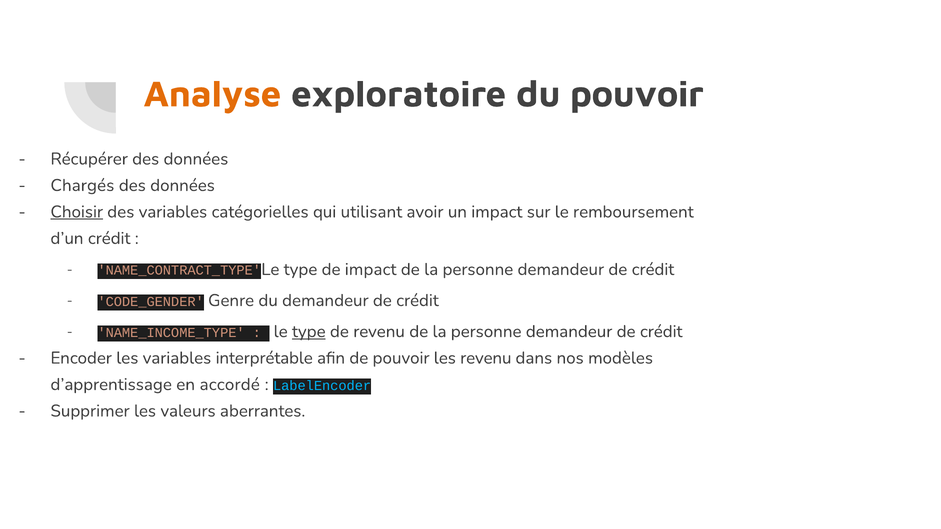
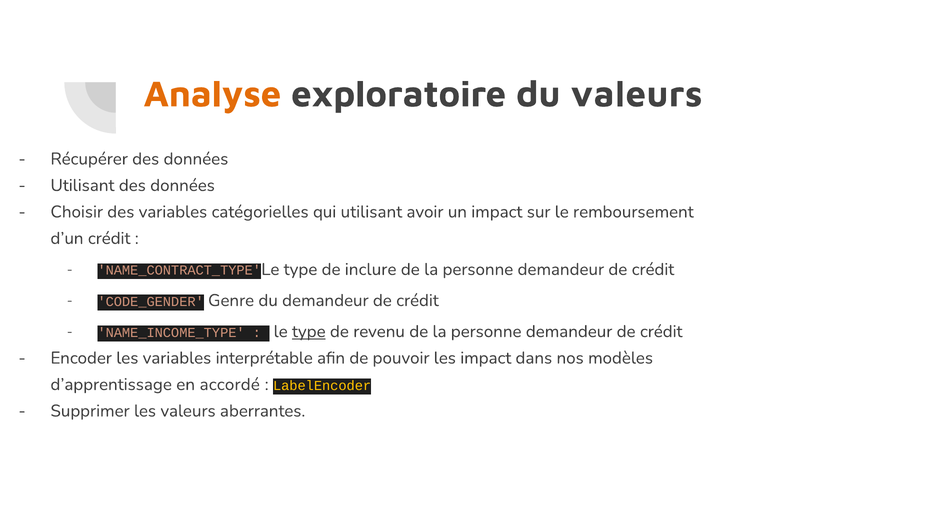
du pouvoir: pouvoir -> valeurs (636, 94)
Chargés: Chargés -> Utilisant (82, 185)
Choisir underline: present -> none (77, 212)
de impact: impact -> inclure (371, 270)
les revenu: revenu -> impact (486, 358)
LabelEncoder colour: light blue -> yellow (322, 386)
